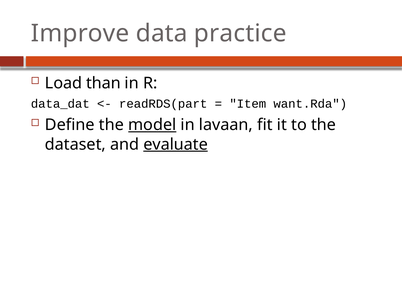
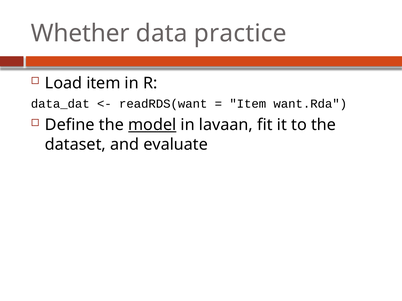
Improve: Improve -> Whether (80, 34)
Load than: than -> item (103, 83)
readRDS(part: readRDS(part -> readRDS(want (163, 104)
evaluate underline: present -> none (176, 145)
